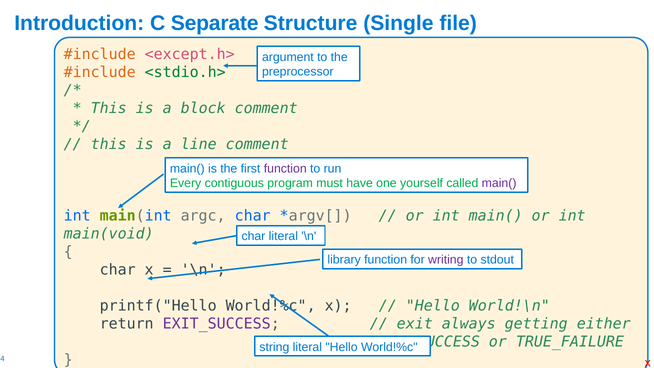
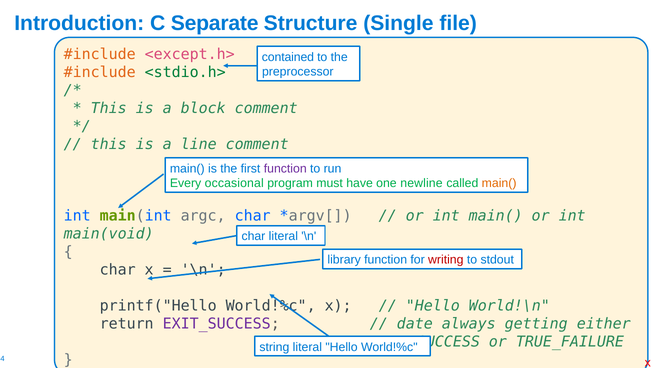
argument: argument -> contained (288, 57)
contiguous: contiguous -> occasional (234, 183)
yourself: yourself -> newline (421, 183)
main( colour: purple -> orange (499, 183)
writing colour: purple -> red (446, 260)
exit: exit -> date (415, 324)
